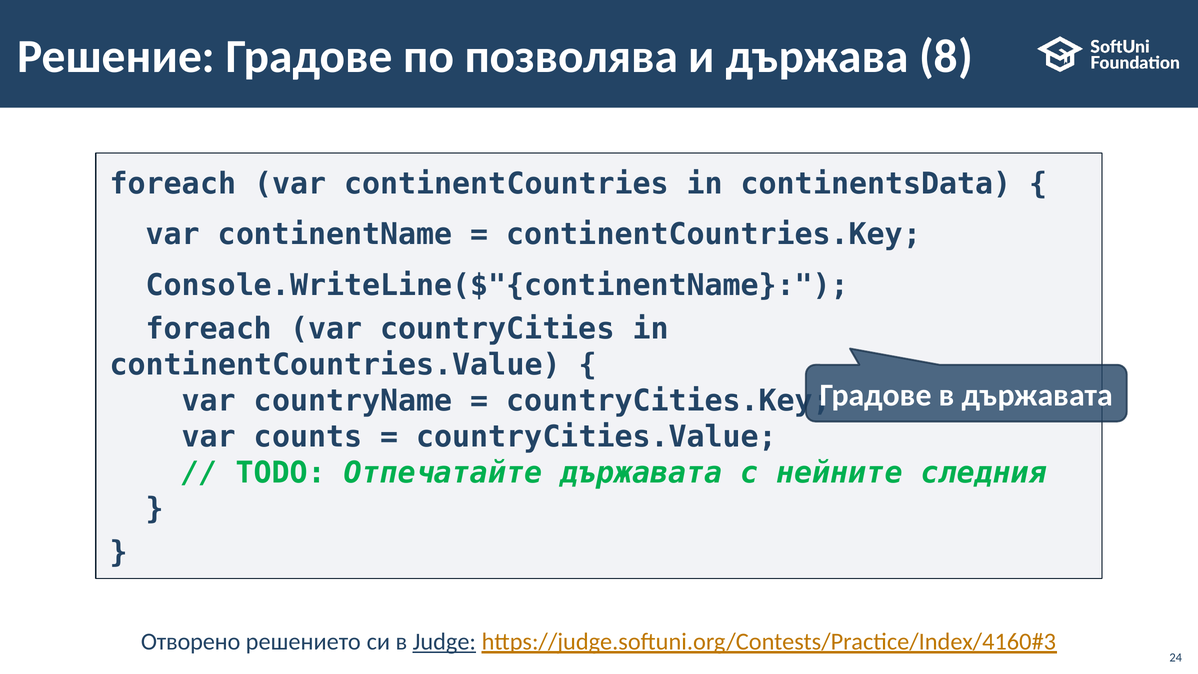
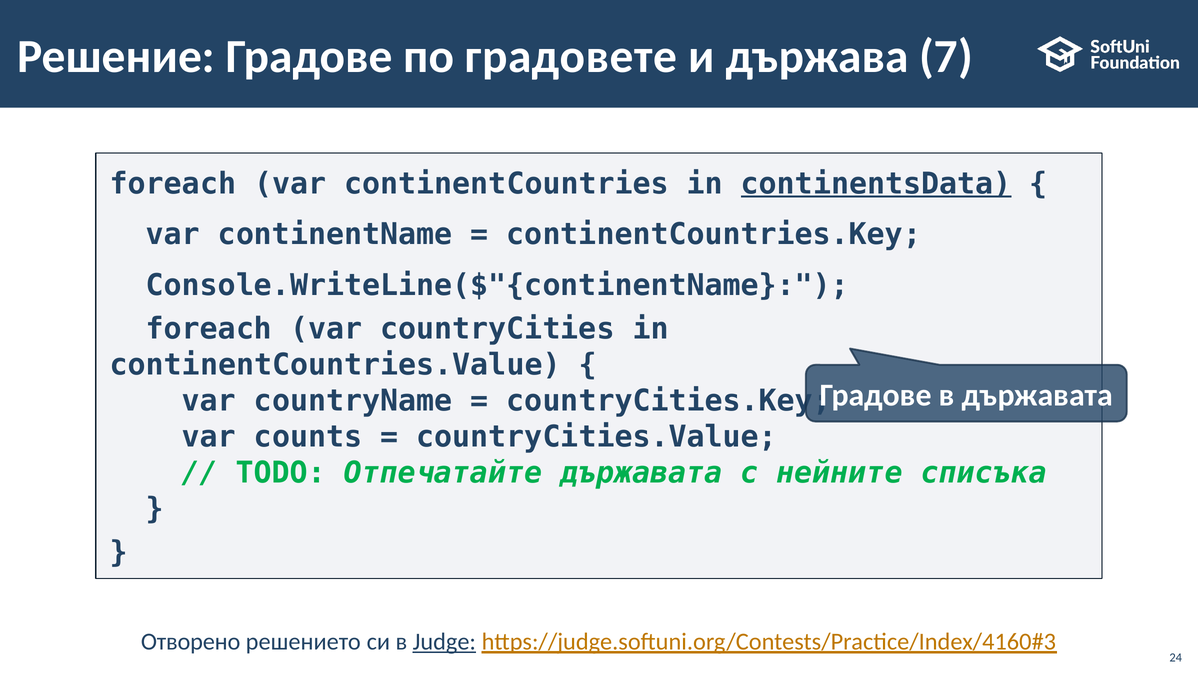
позволява: позволява -> градовете (571, 57)
8: 8 -> 7 (946, 57)
continentsData underline: none -> present (876, 184)
следния: следния -> списъка (984, 473)
